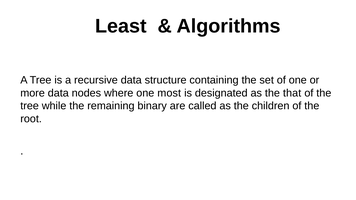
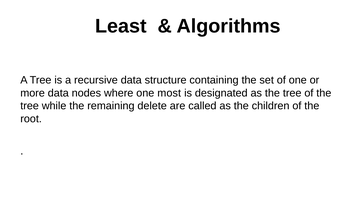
as the that: that -> tree (292, 93)
binary: binary -> delete (152, 106)
